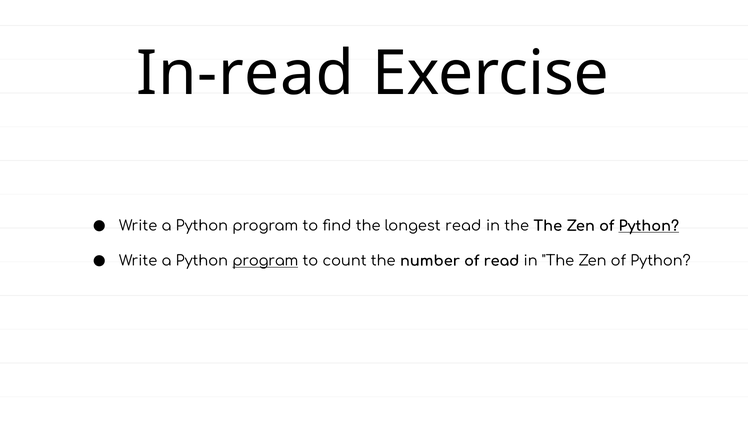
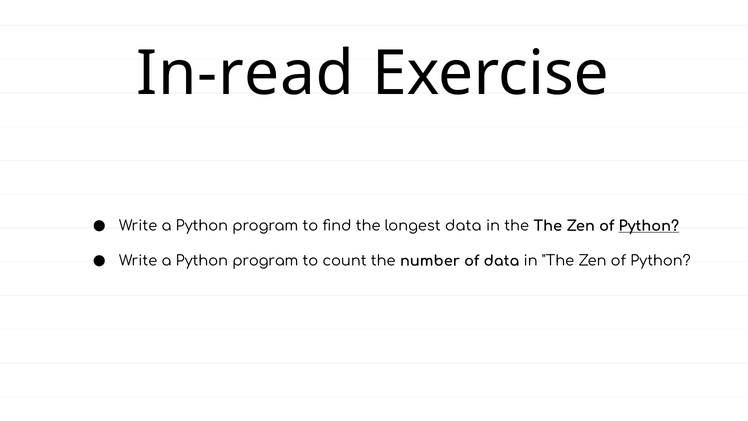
longest read: read -> data (463, 226)
program underline: present -> none (265, 261)
of read: read -> data (501, 261)
